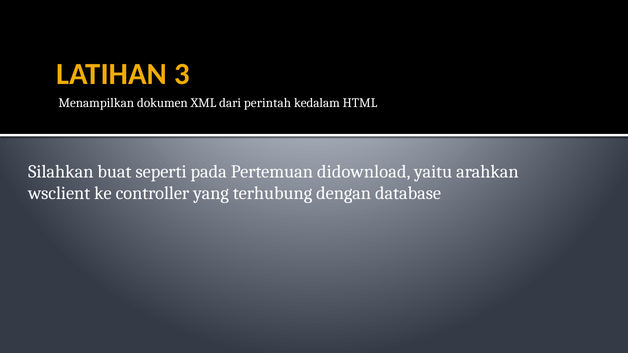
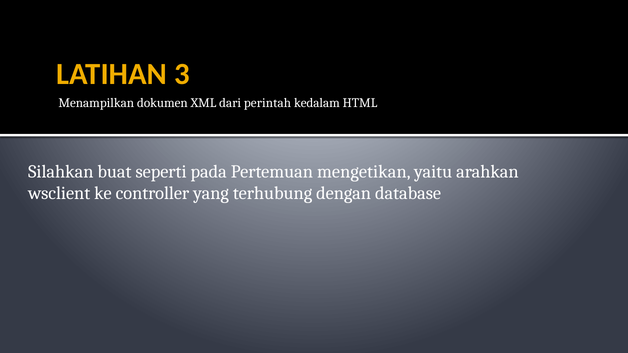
didownload: didownload -> mengetikan (364, 172)
